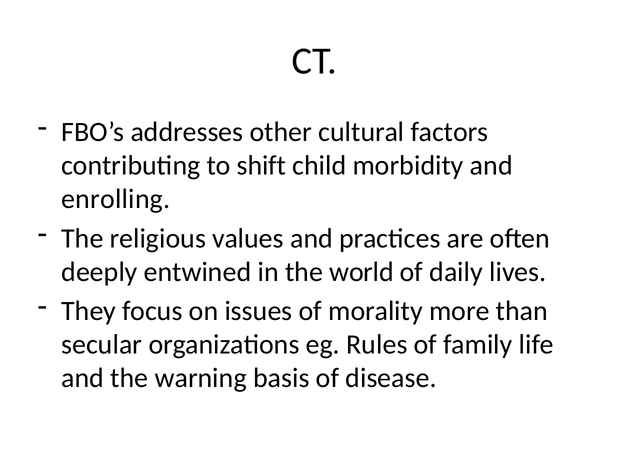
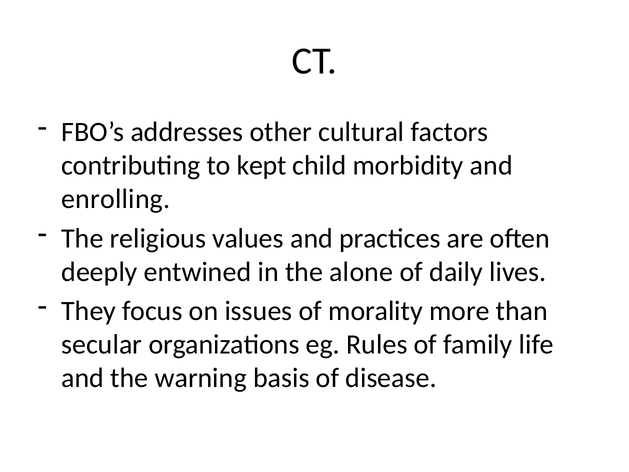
shift: shift -> kept (261, 166)
world: world -> alone (361, 272)
